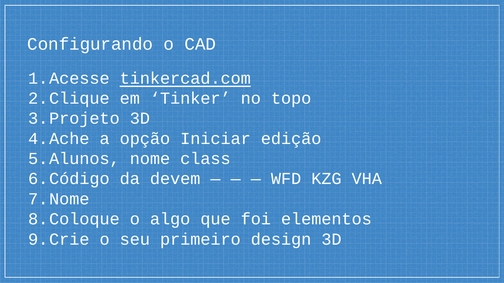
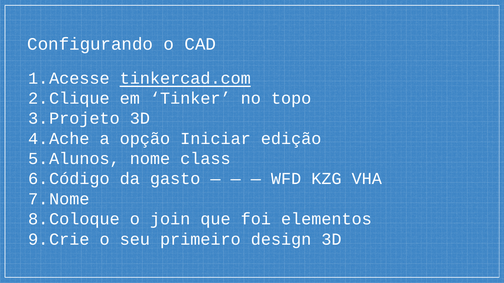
devem: devem -> gasto (175, 179)
algo: algo -> join (170, 219)
